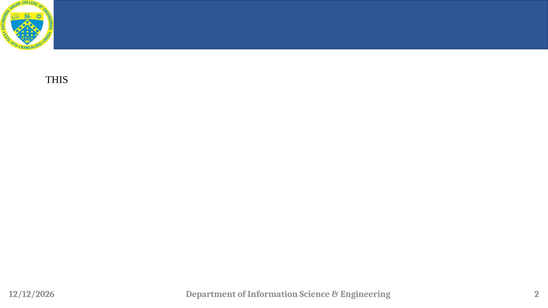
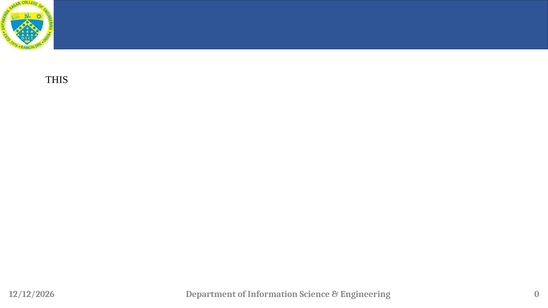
2: 2 -> 0 (537, 295)
